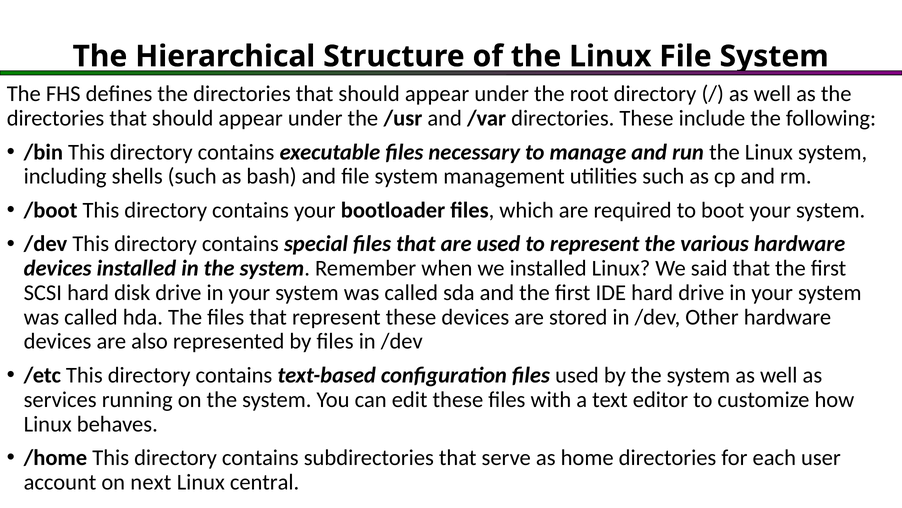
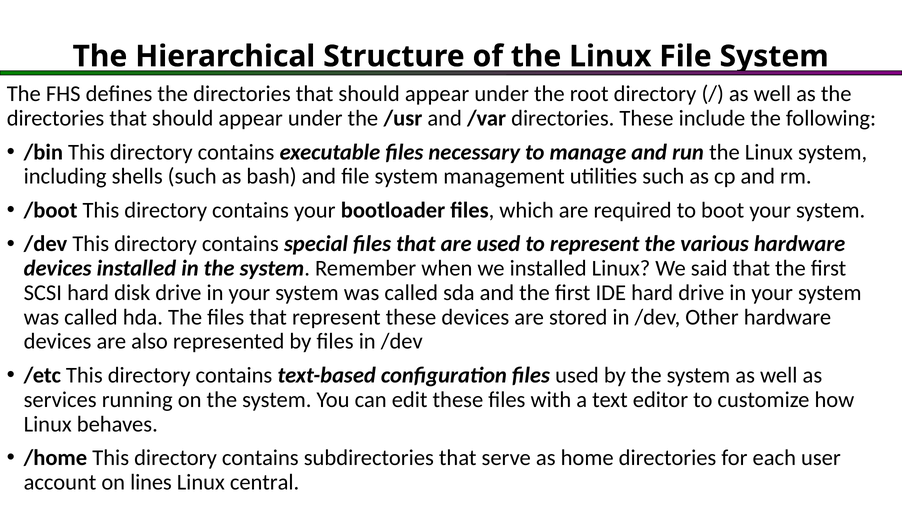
next: next -> lines (151, 482)
